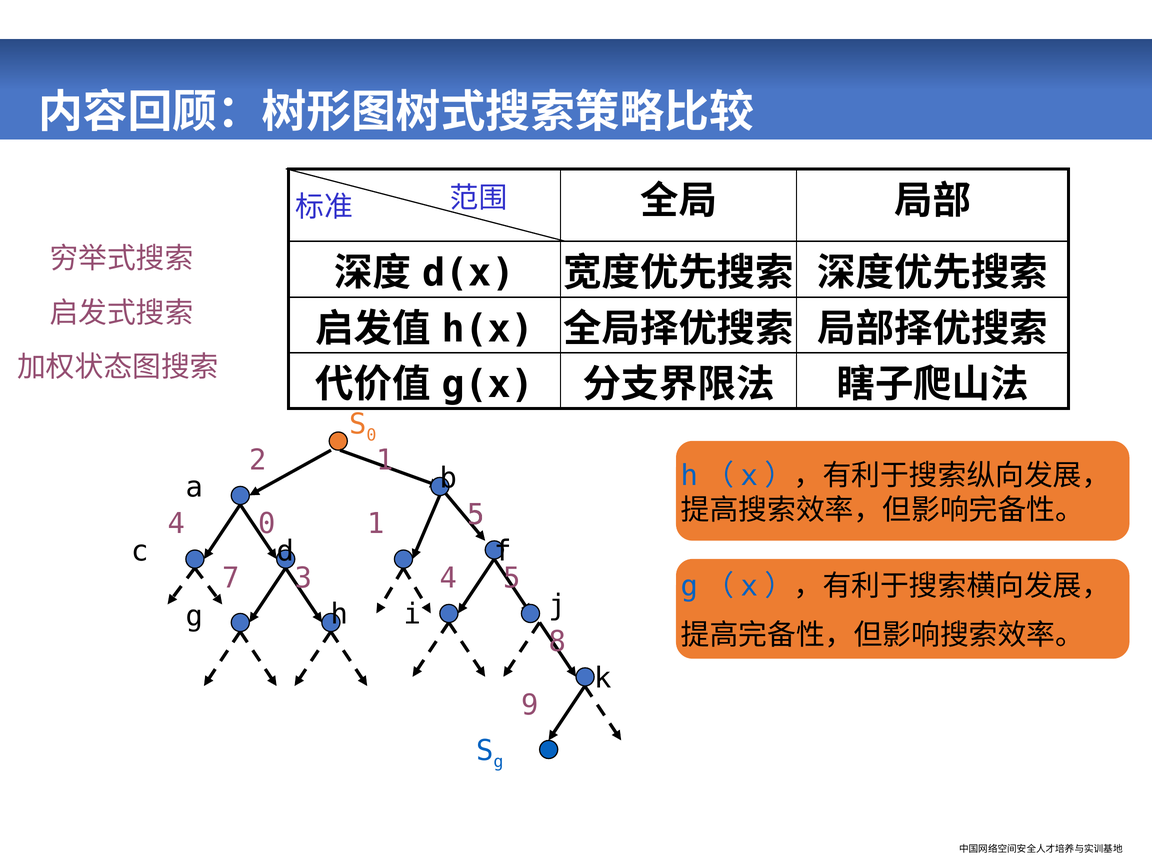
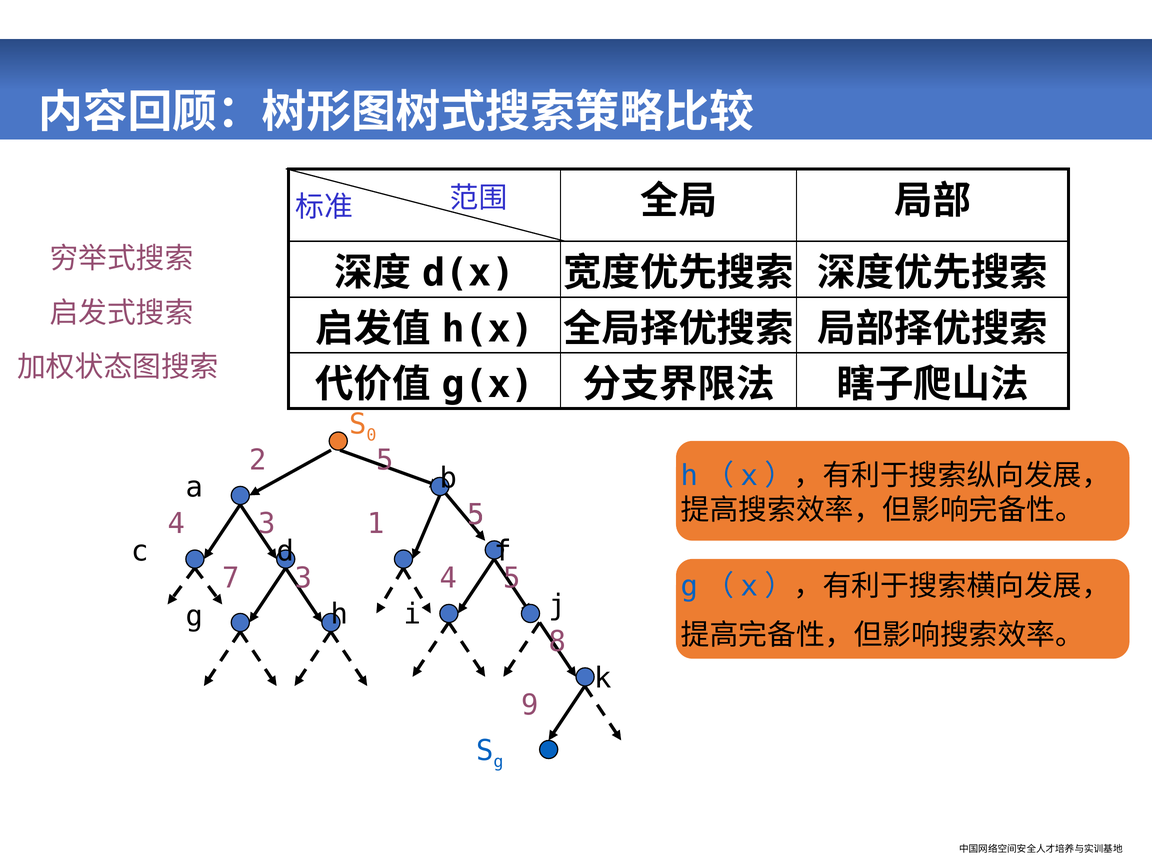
2 1: 1 -> 5 (385, 460)
0: 0 -> 3 (267, 524)
